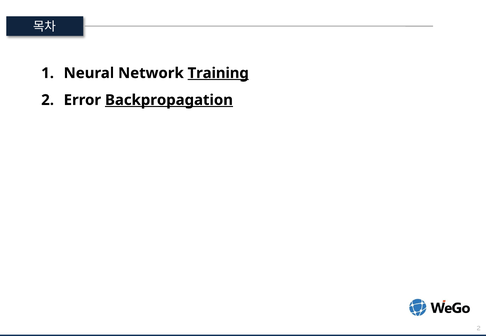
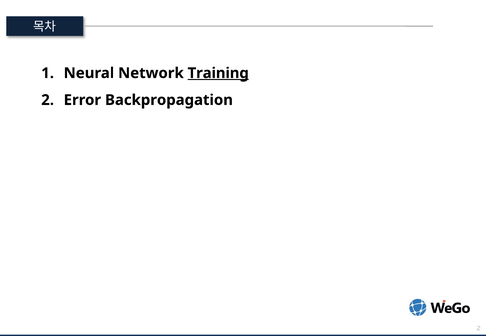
Backpropagation underline: present -> none (169, 100)
